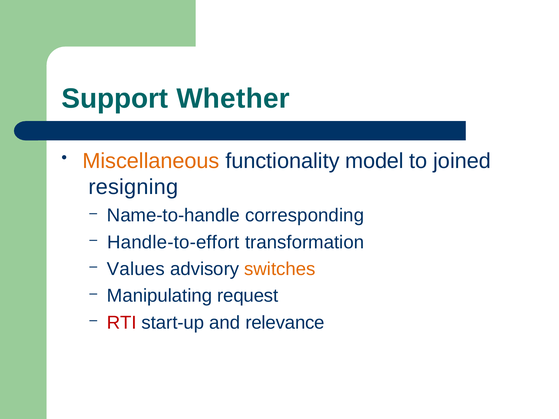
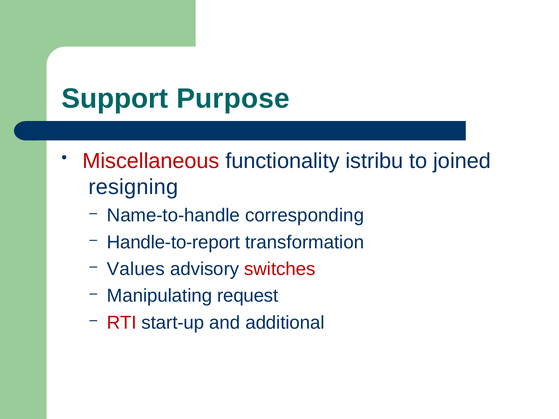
Whether: Whether -> Purpose (233, 99)
Miscellaneous colour: orange -> red (151, 161)
model: model -> istribu (374, 161)
Handle-to-effort: Handle-to-effort -> Handle-to-report (174, 242)
switches colour: orange -> red (280, 269)
relevance: relevance -> additional (285, 323)
